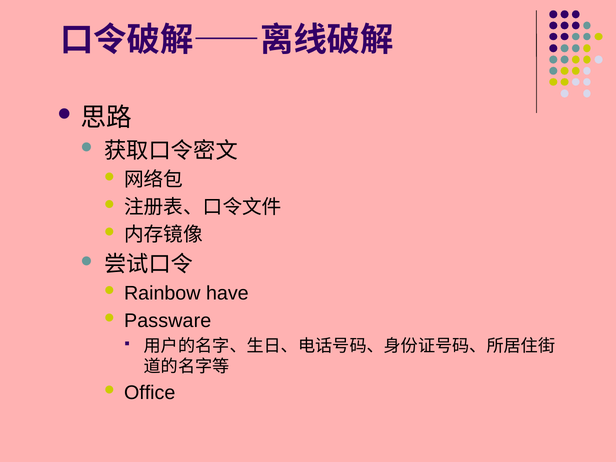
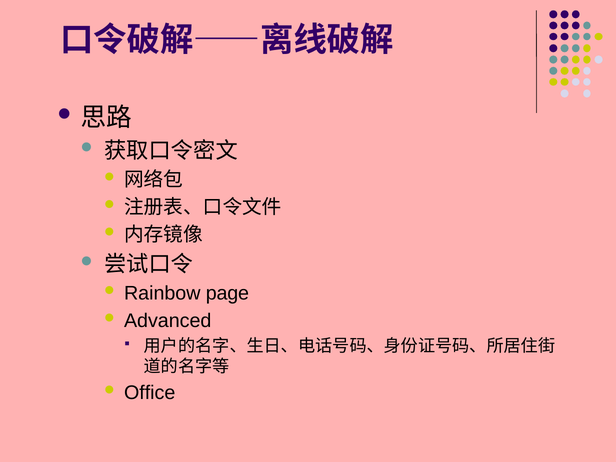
have: have -> page (227, 293)
Passware: Passware -> Advanced (168, 321)
